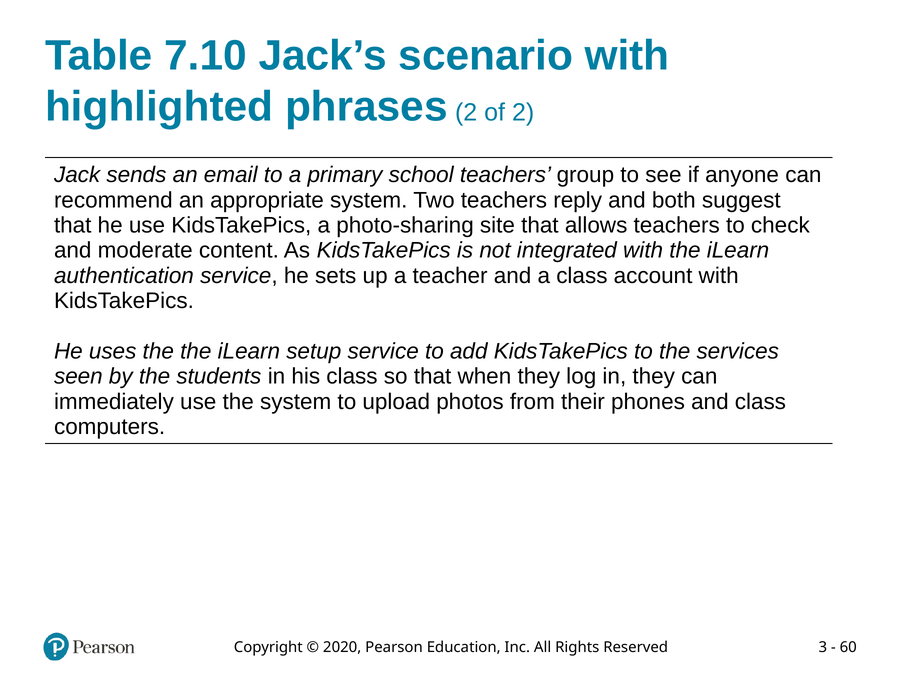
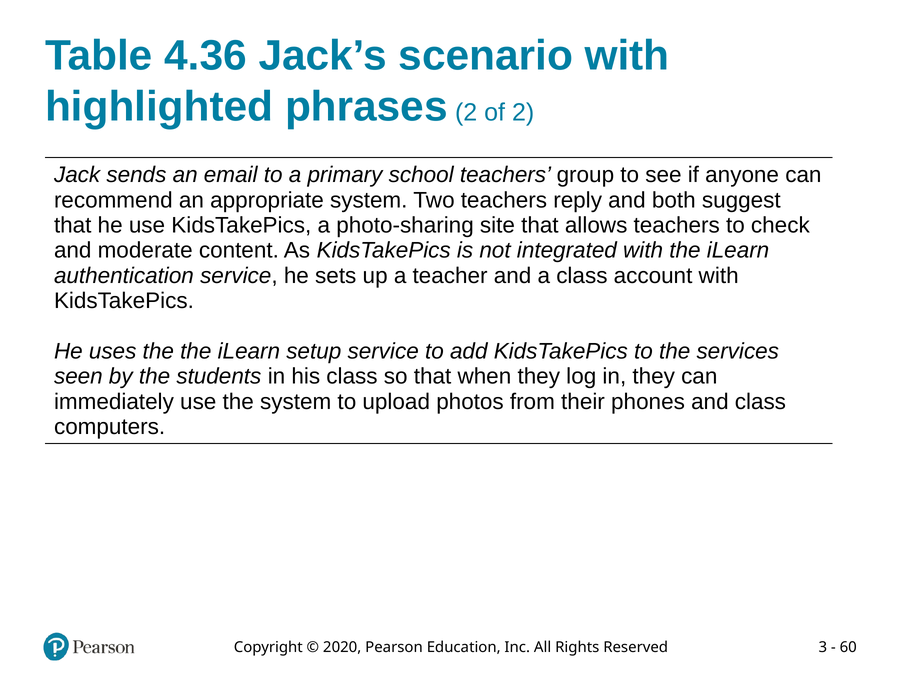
7.10: 7.10 -> 4.36 (206, 56)
